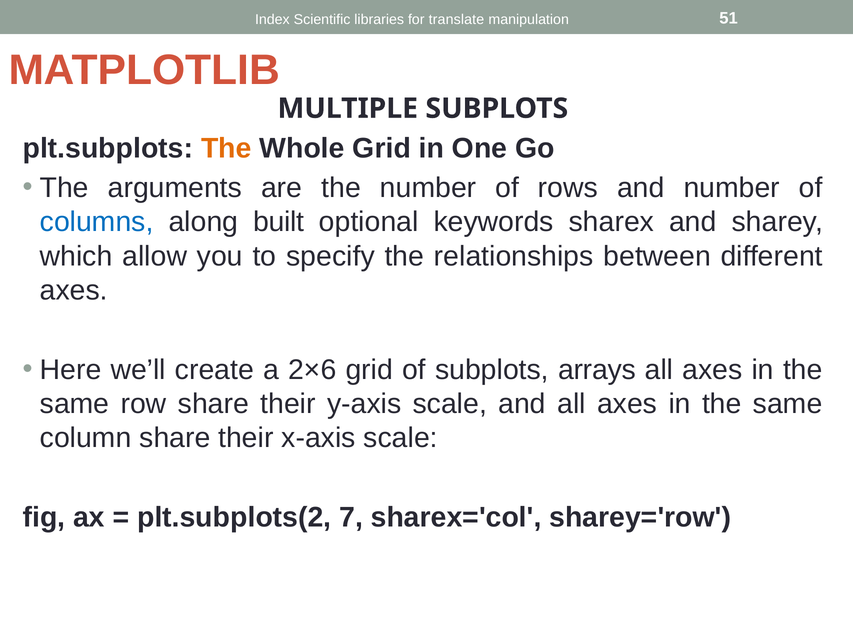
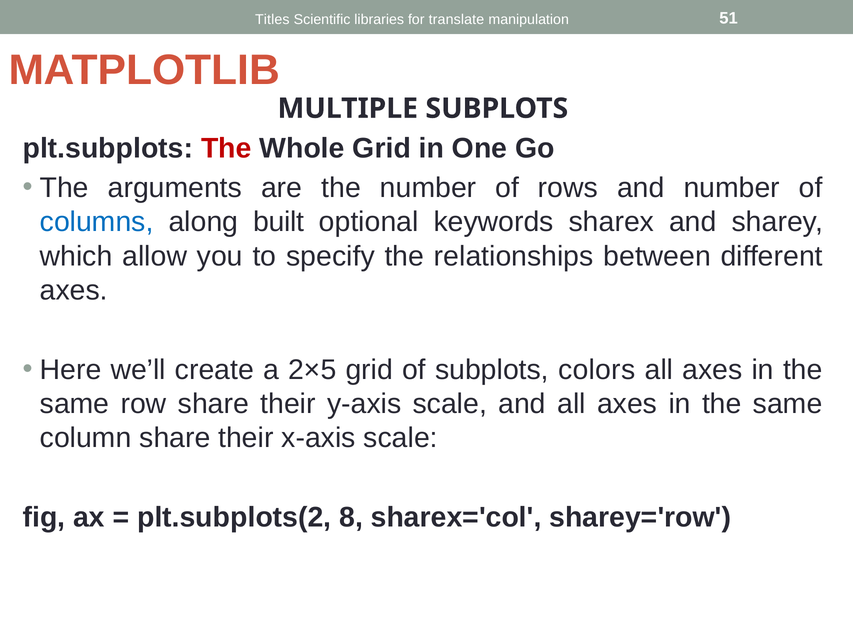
Index: Index -> Titles (272, 20)
The colour: orange -> red (226, 148)
2×6: 2×6 -> 2×5 (312, 370)
arrays: arrays -> colors (597, 370)
7: 7 -> 8 (351, 518)
